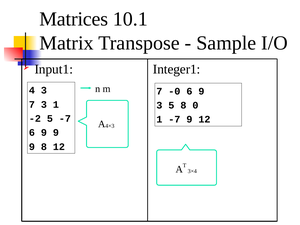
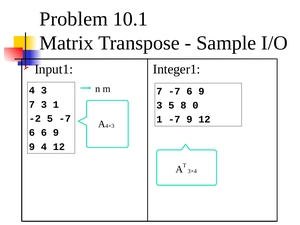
Matrices: Matrices -> Problem (74, 19)
7 -0: -0 -> -7 (174, 91)
9: 9 -> 6 (44, 133)
9 8: 8 -> 4 (44, 147)
